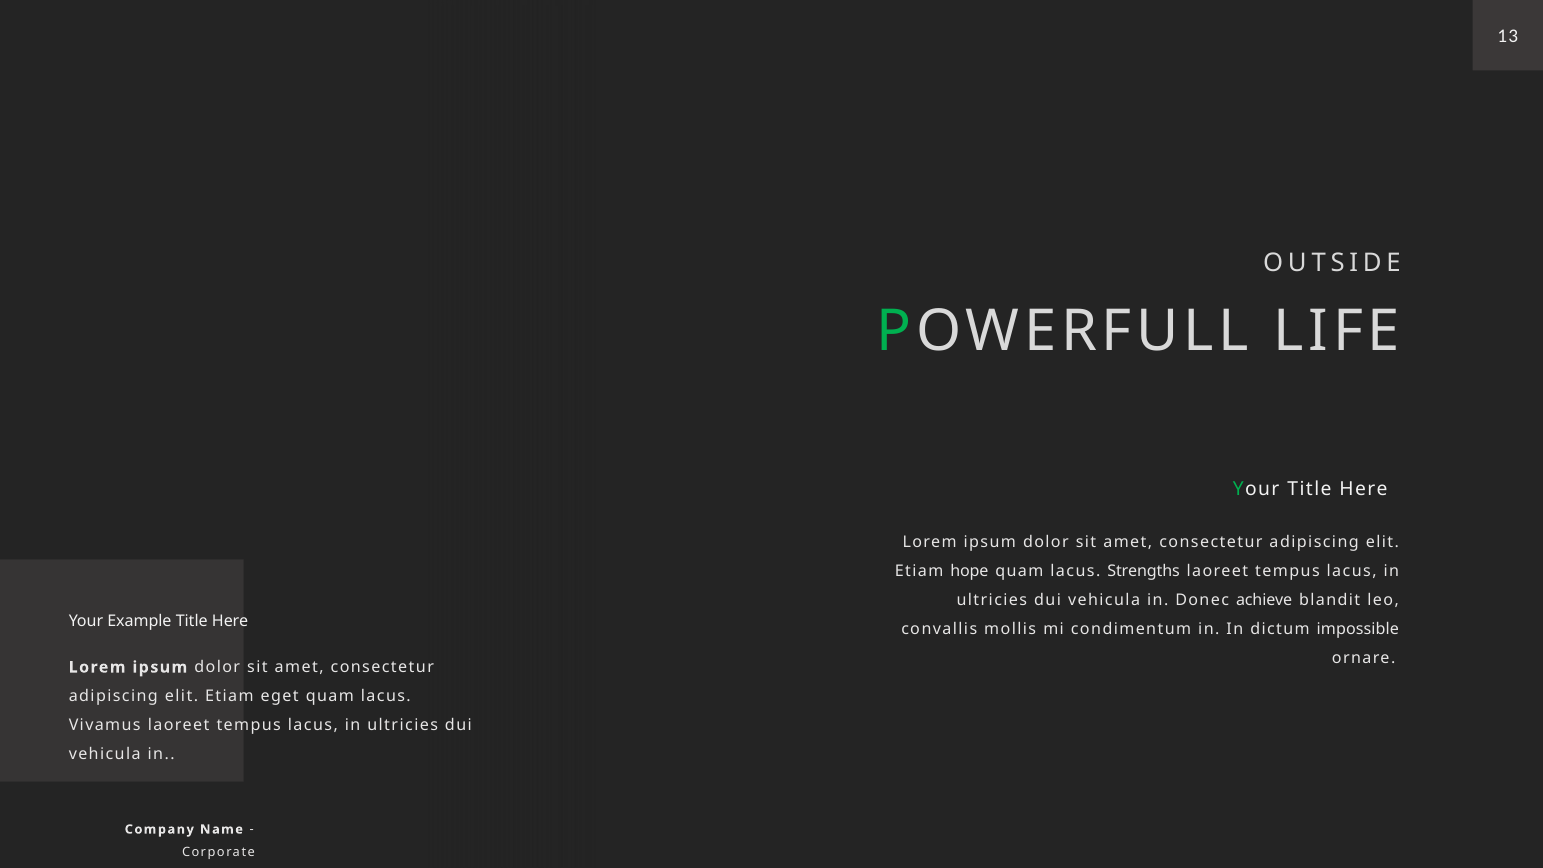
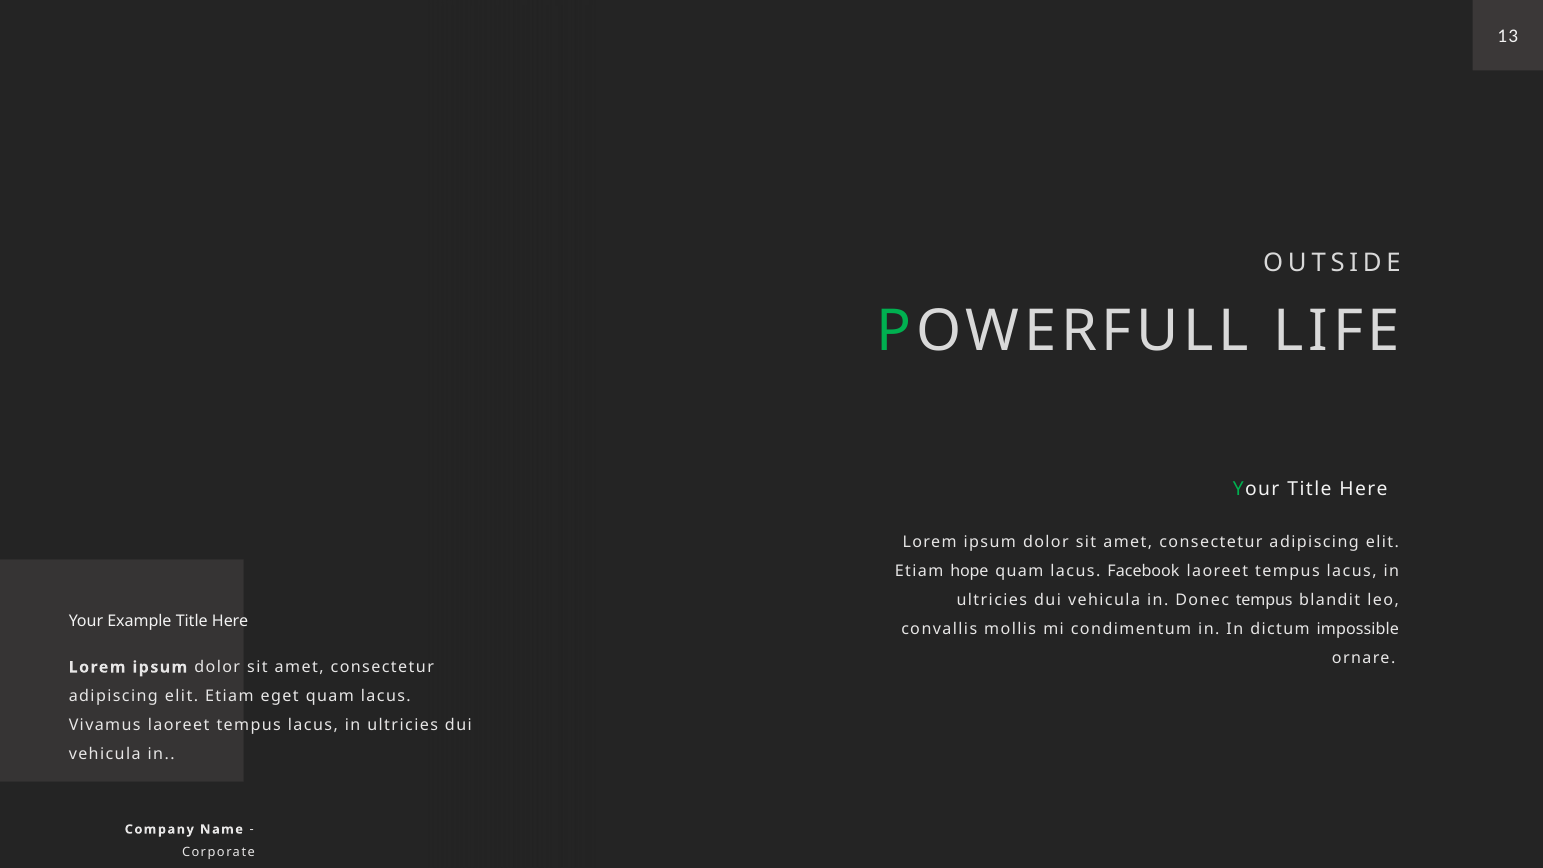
Strengths: Strengths -> Facebook (1143, 571)
Donec achieve: achieve -> tempus (1264, 600)
